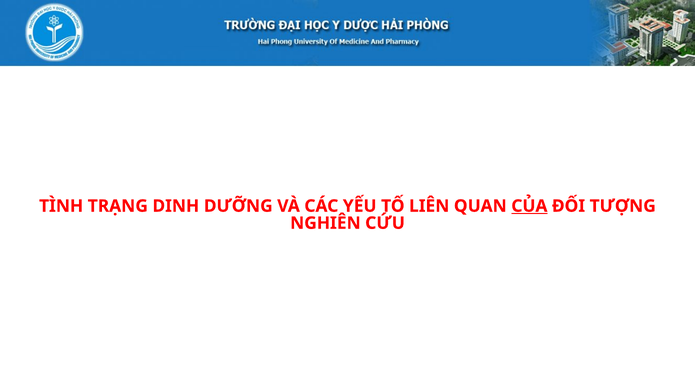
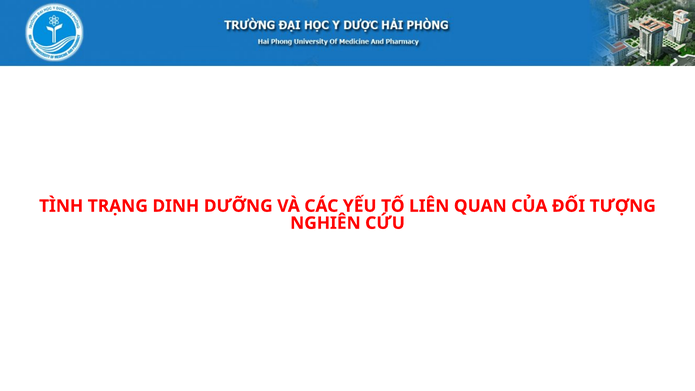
CỦA underline: present -> none (529, 206)
